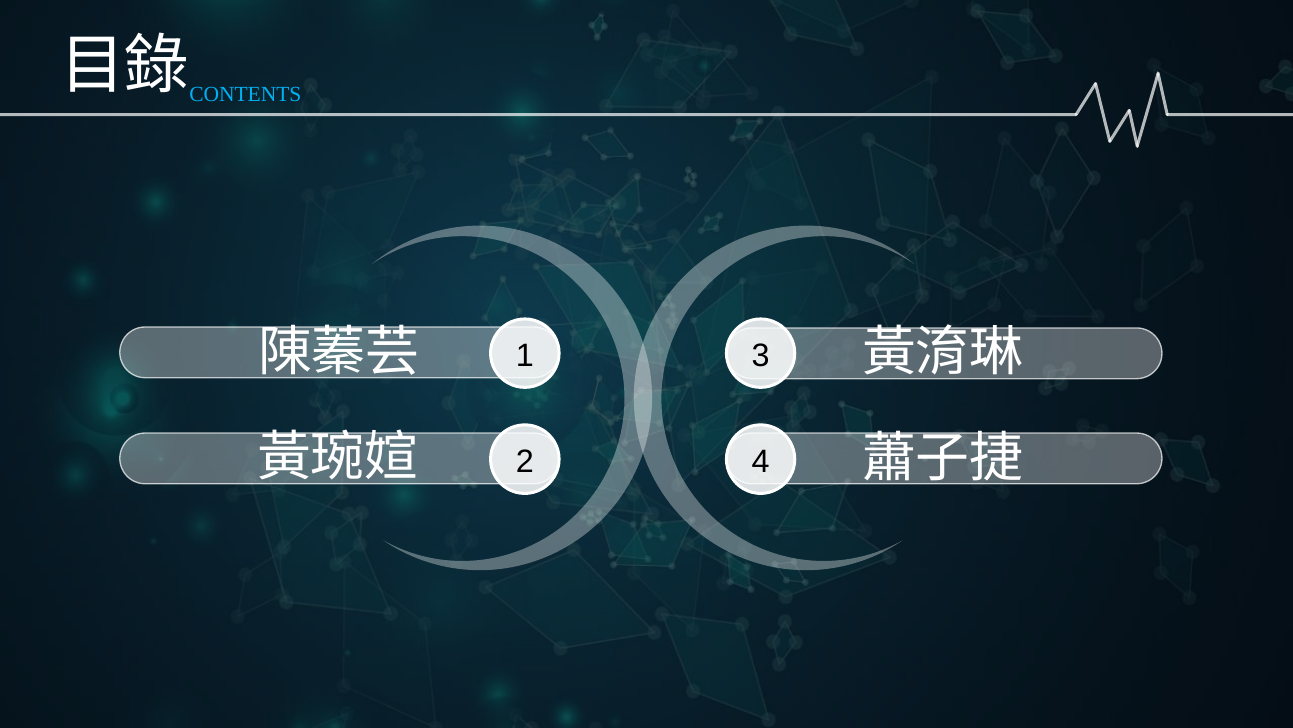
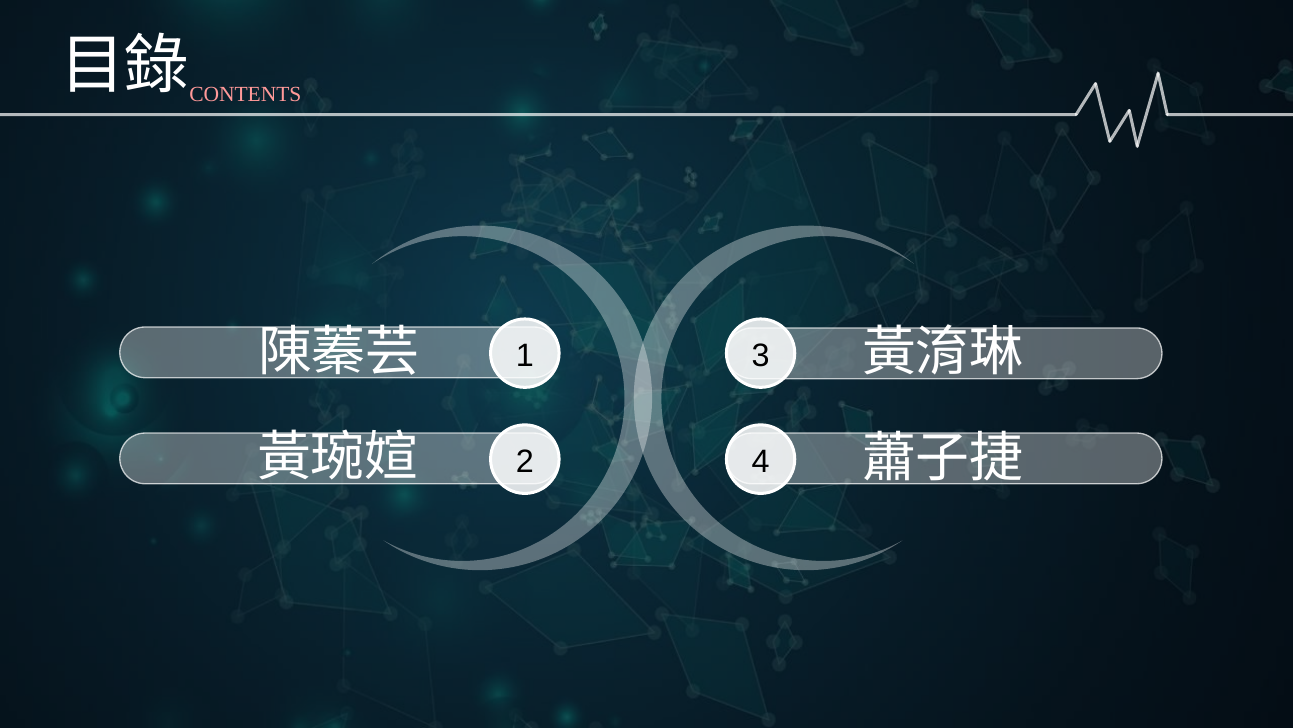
CONTENTS colour: light blue -> pink (245, 95)
